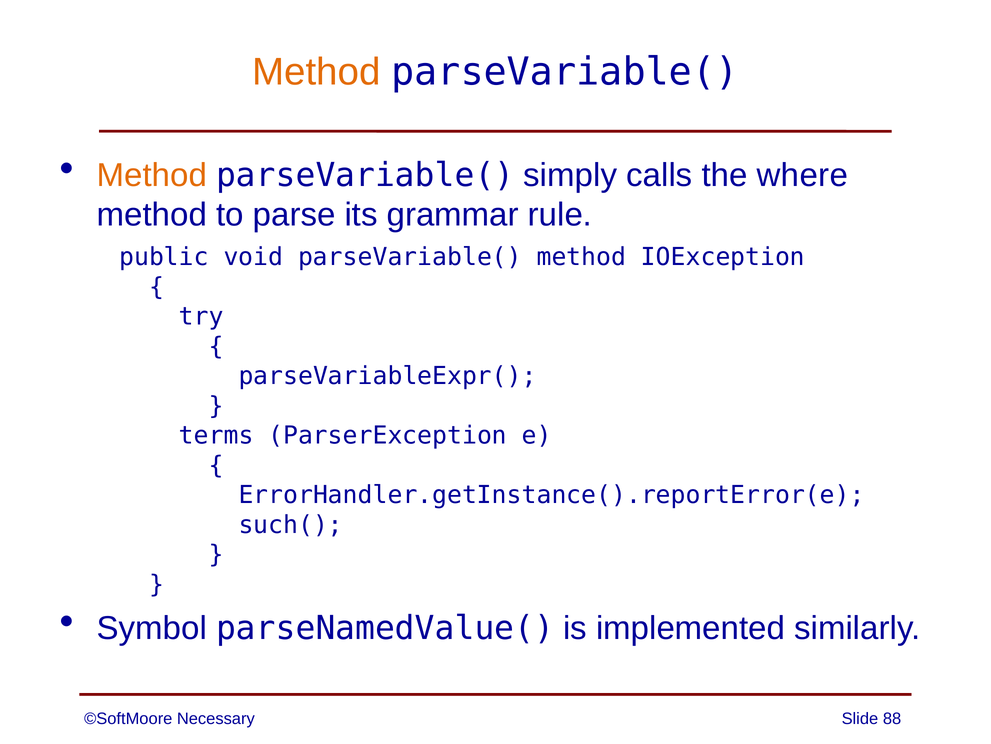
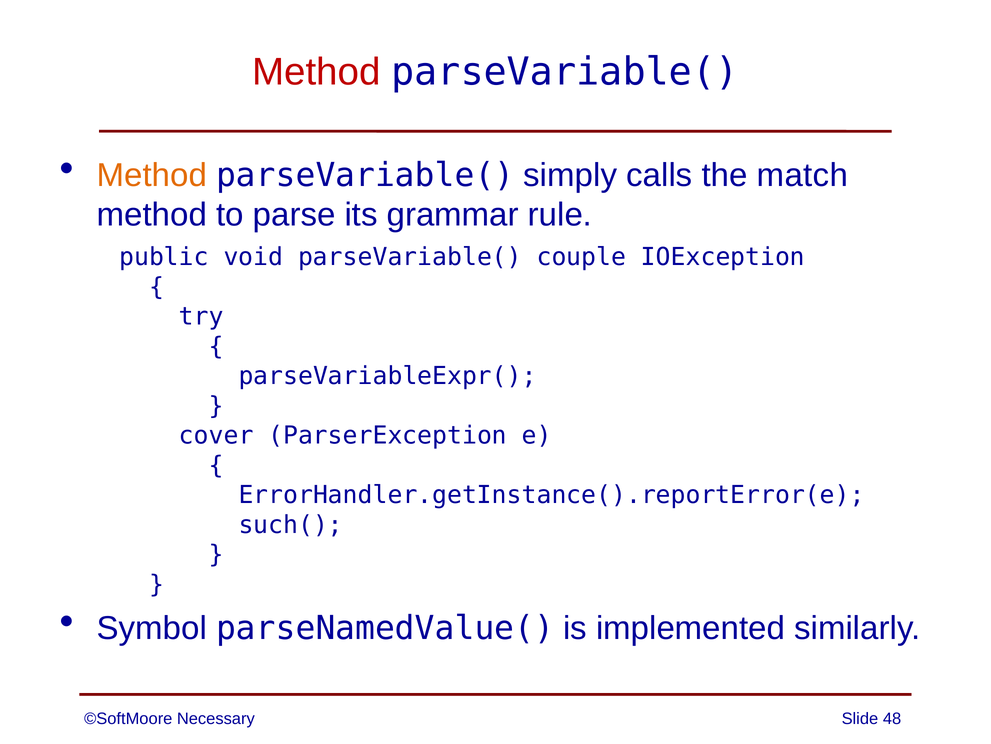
Method colour: orange -> red (316, 72)
where: where -> match (802, 175)
parseVariable( method: method -> couple (581, 257)
terms: terms -> cover (216, 435)
88: 88 -> 48 (892, 718)
